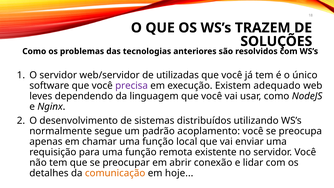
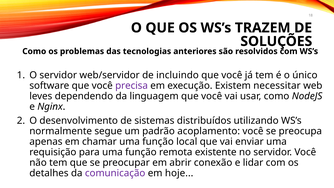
utilizadas: utilizadas -> incluindo (177, 75)
adequado: adequado -> necessitar (277, 86)
comunicação colour: orange -> purple (115, 173)
